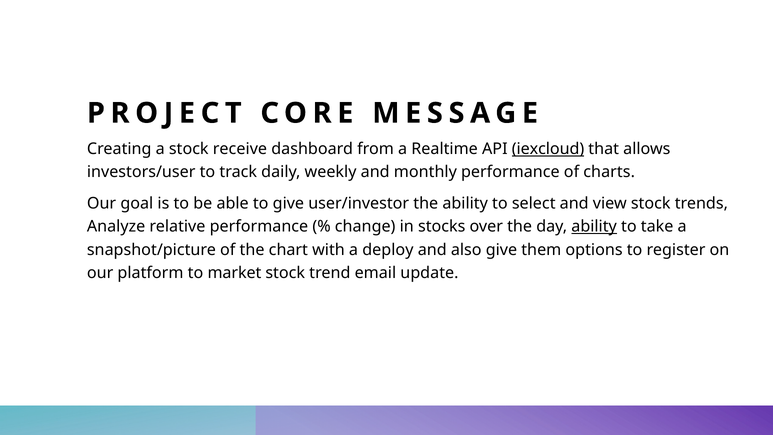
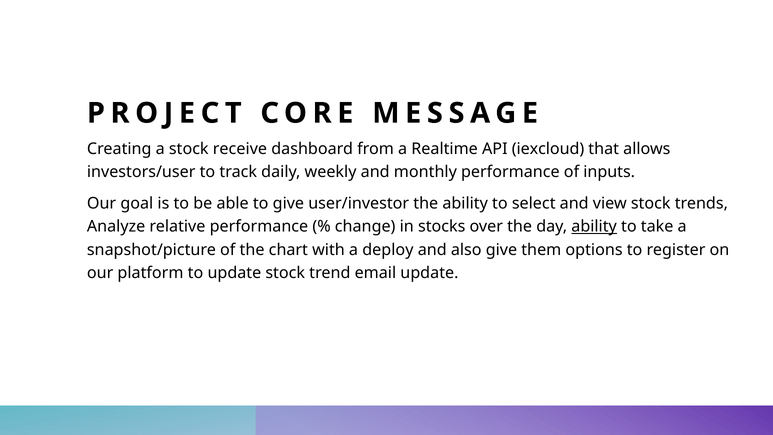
iexcloud underline: present -> none (548, 149)
charts: charts -> inputs (609, 172)
to market: market -> update (234, 273)
